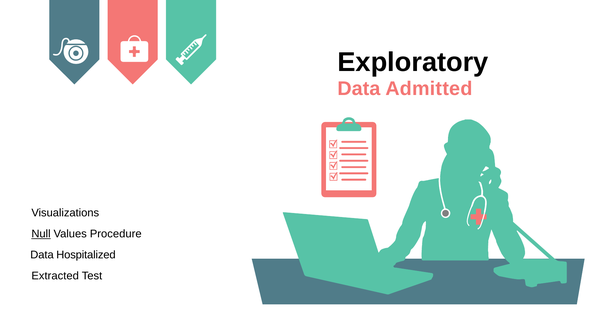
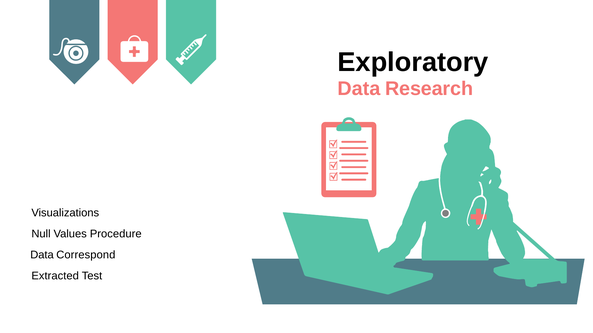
Admitted: Admitted -> Research (429, 89)
Null underline: present -> none (41, 234)
Hospitalized: Hospitalized -> Correspond (86, 255)
